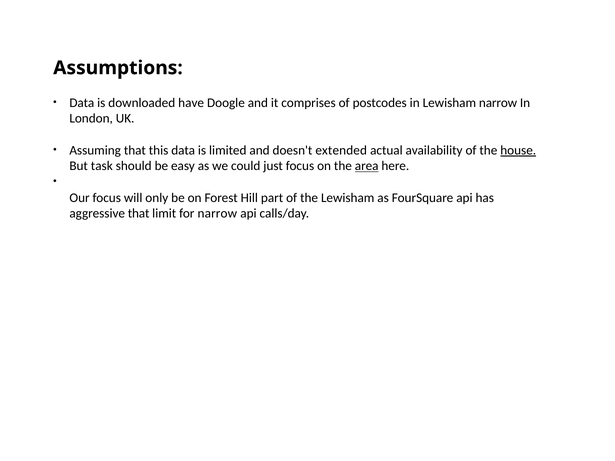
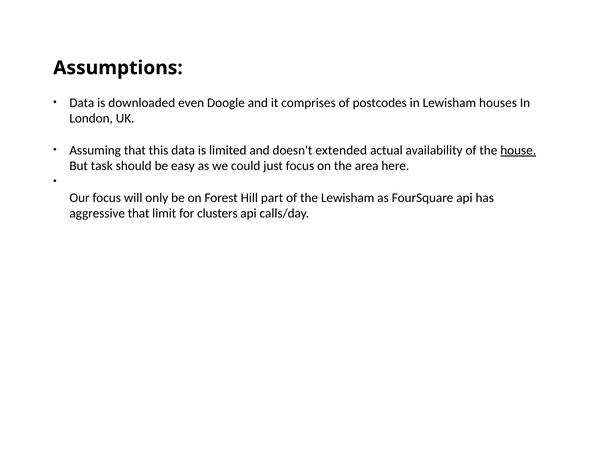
have: have -> even (191, 103)
Lewisham narrow: narrow -> houses (498, 103)
area underline: present -> none (367, 166)
for narrow: narrow -> clusters (217, 214)
